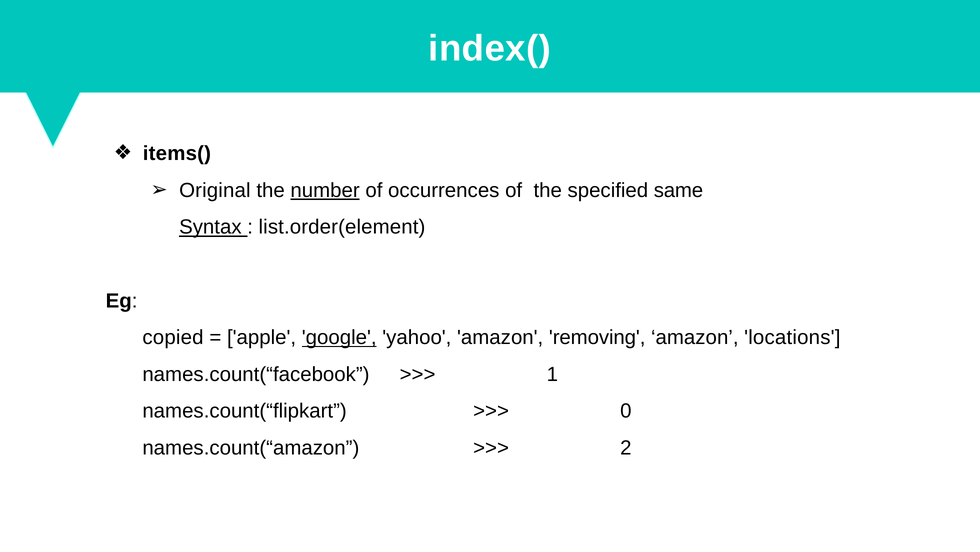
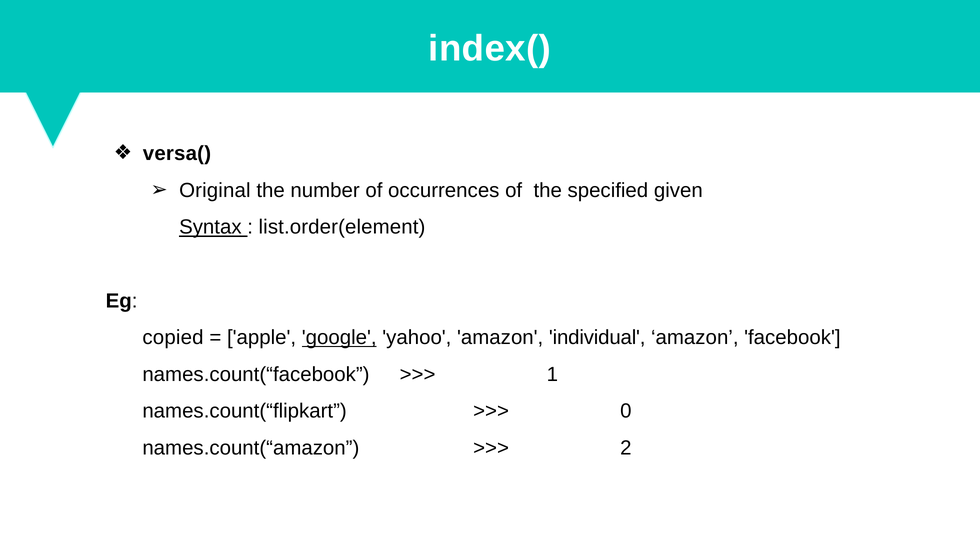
items(: items( -> versa( (177, 153)
number underline: present -> none (325, 190)
same: same -> given (678, 190)
removing: removing -> individual (597, 337)
locations: locations -> facebook (792, 337)
